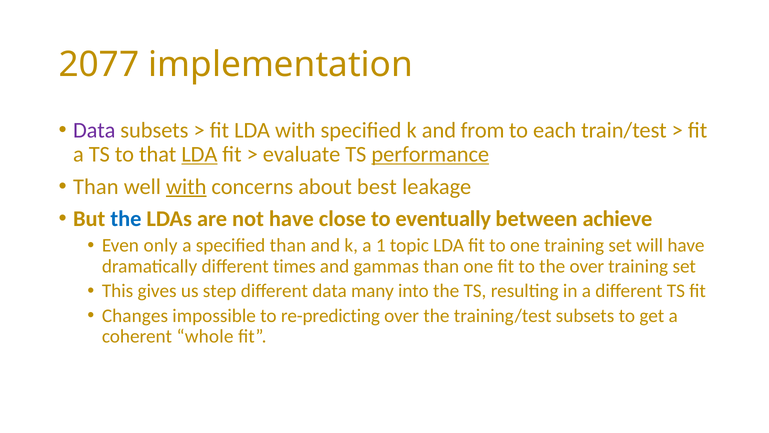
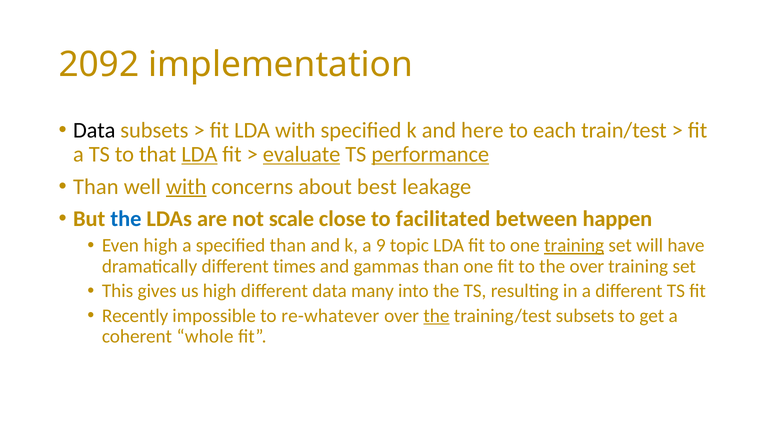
2077: 2077 -> 2092 (99, 65)
Data colour: purple -> black (94, 130)
from: from -> here (482, 130)
evaluate underline: none -> present (302, 154)
not have: have -> scale (292, 219)
eventually: eventually -> facilitated (443, 219)
achieve: achieve -> happen (617, 219)
Even only: only -> high (161, 245)
1: 1 -> 9 (381, 245)
training underline: none -> present (574, 245)
us step: step -> high (220, 291)
Changes: Changes -> Recently (135, 315)
re-predicting: re-predicting -> re-whatever (330, 315)
the underline: none -> present (436, 315)
